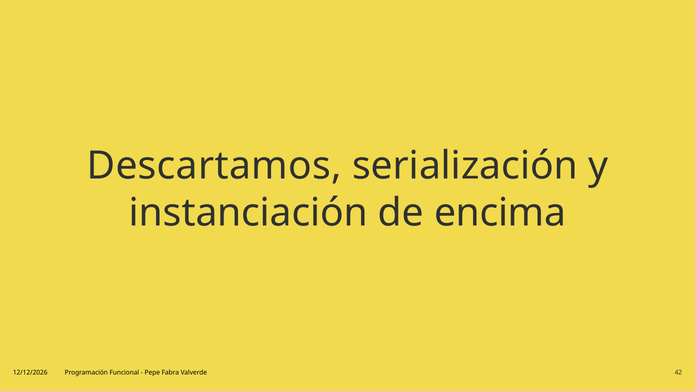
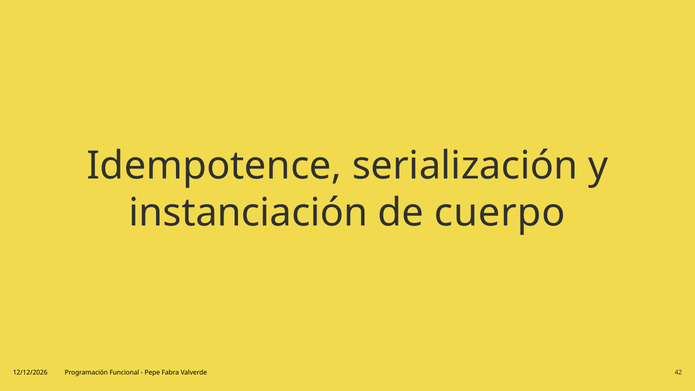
Descartamos: Descartamos -> Idempotence (214, 166)
encima: encima -> cuerpo (500, 213)
